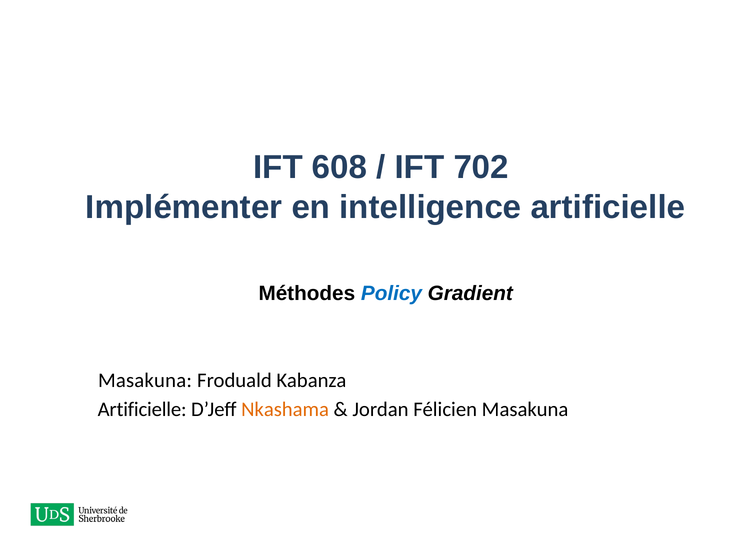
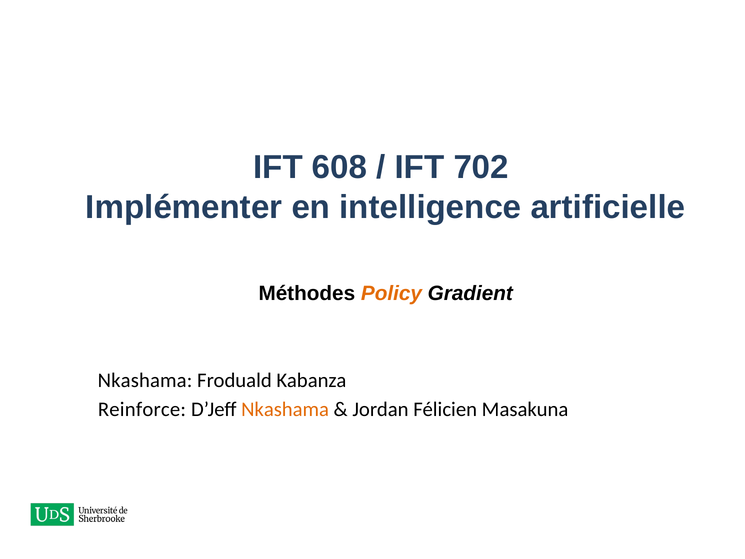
Policy colour: blue -> orange (391, 293)
Masakuna: Masakuna -> Nkashama (145, 380)
Artificielle: Artificielle -> Reinforce (142, 409)
